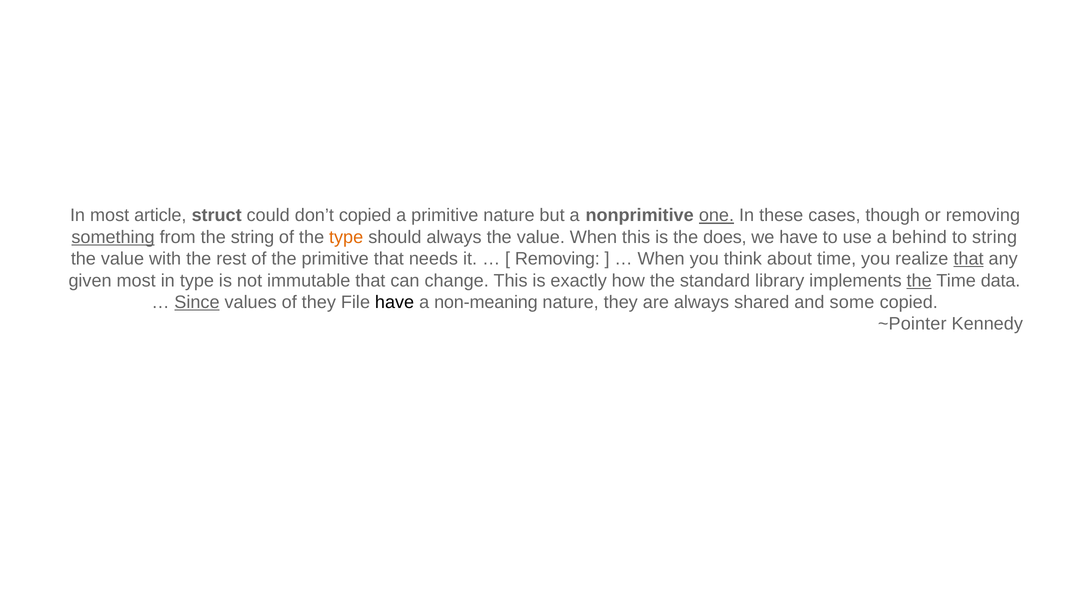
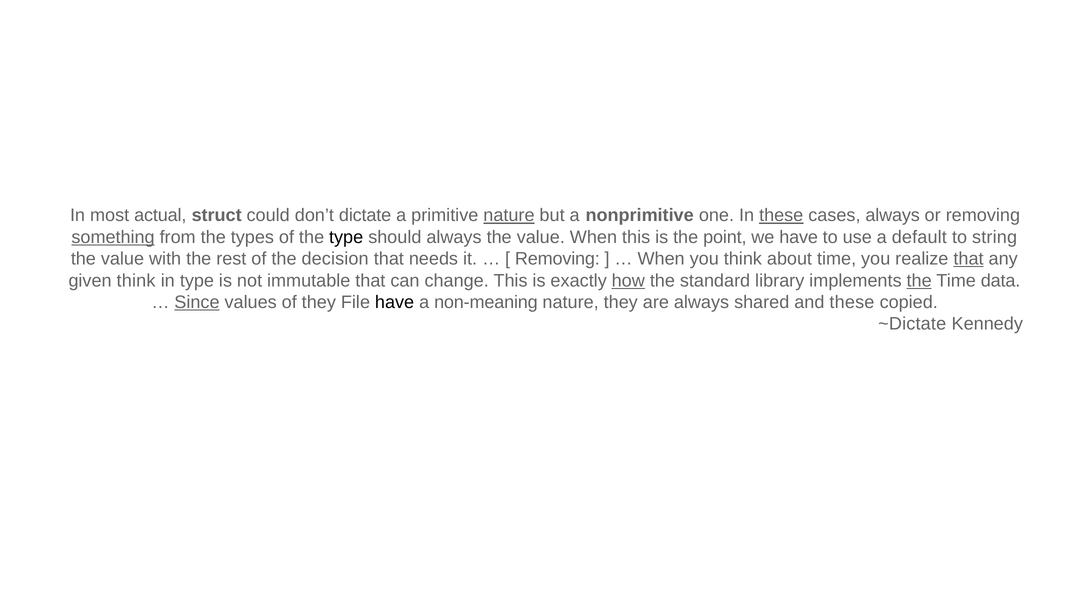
article: article -> actual (160, 216)
don’t copied: copied -> dictate (365, 216)
nature underline: none -> present (509, 216)
one underline: present -> none (716, 216)
these underline: none -> present (781, 216)
cases though: though -> always (893, 216)
the string: string -> types (252, 237)
type colour: orange -> black (346, 237)
does: does -> point (725, 237)
behind: behind -> default (919, 237)
the primitive: primitive -> decision (335, 259)
given most: most -> think (136, 281)
how underline: none -> present (628, 281)
and some: some -> these (852, 302)
~Pointer: ~Pointer -> ~Dictate (912, 324)
